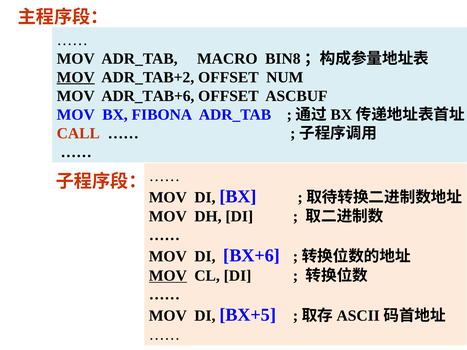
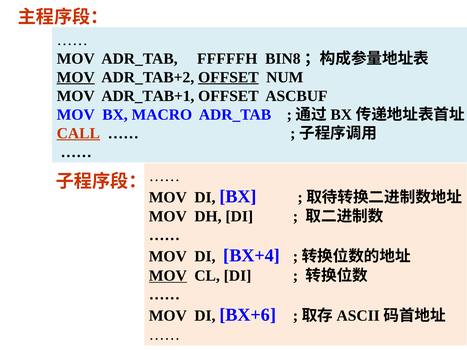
MACRO: MACRO -> FFFFFH (227, 59)
OFFSET underline: none -> present (228, 77)
ADR_TAB+6: ADR_TAB+6 -> ADR_TAB+1 (148, 96)
FIBONA: FIBONA -> MACRO (162, 115)
CALL underline: none -> present (78, 133)
BX+6: BX+6 -> BX+4 (252, 256)
BX+5: BX+5 -> BX+6 (248, 315)
